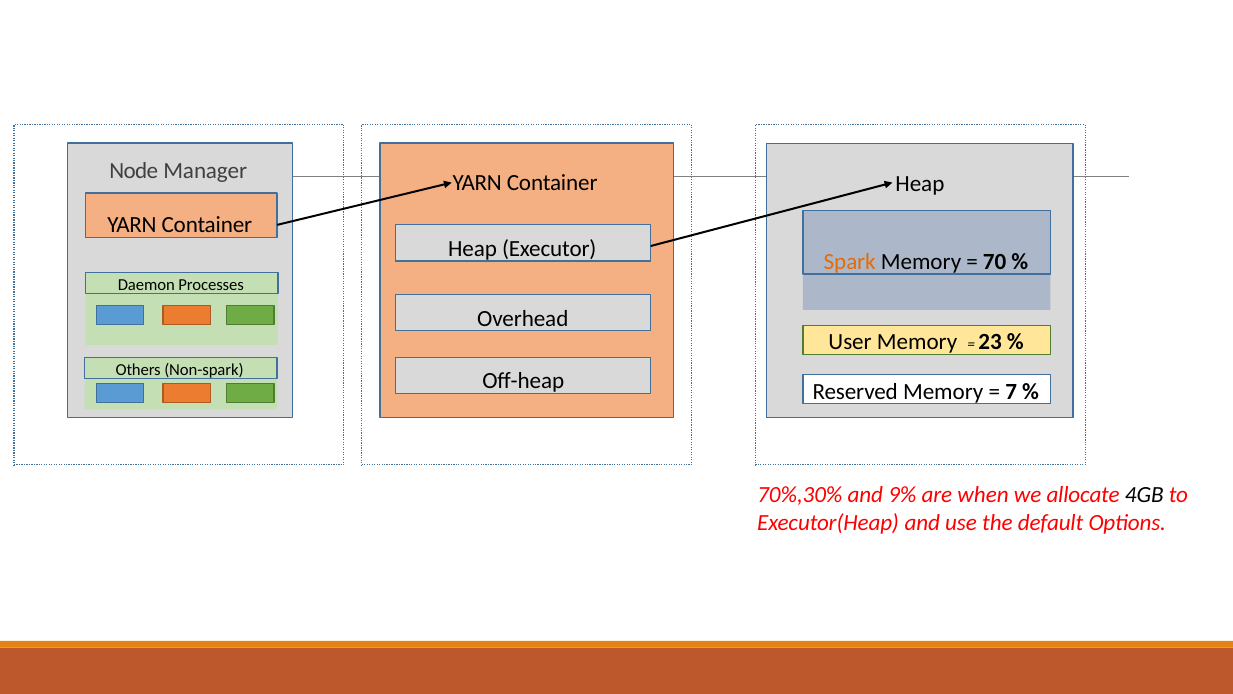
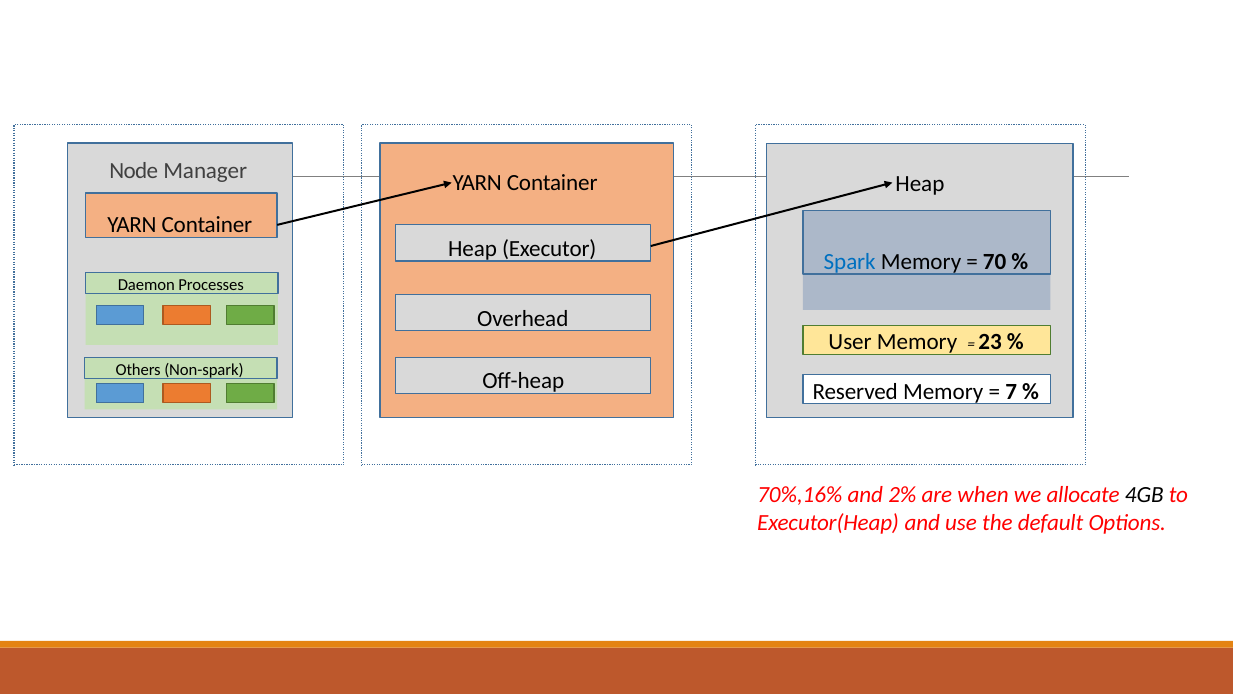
Spark colour: orange -> blue (850, 261)
70%,30%: 70%,30% -> 70%,16% (800, 494)
9%: 9% -> 2% (902, 494)
